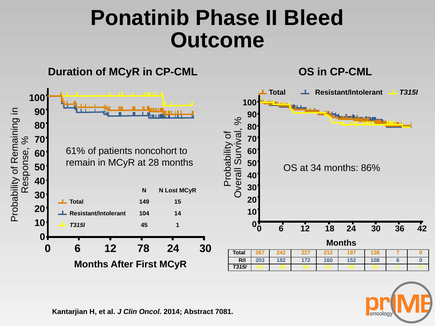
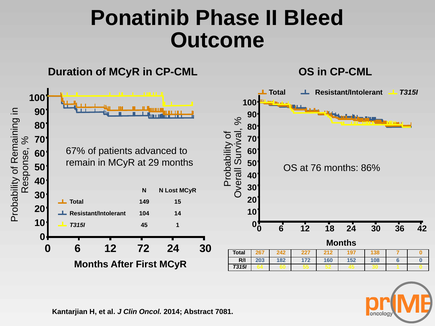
61%: 61% -> 67% (76, 151)
noncohort: noncohort -> advanced (156, 151)
28: 28 -> 29 (154, 163)
34: 34 -> 76 (316, 168)
78: 78 -> 72 (143, 249)
